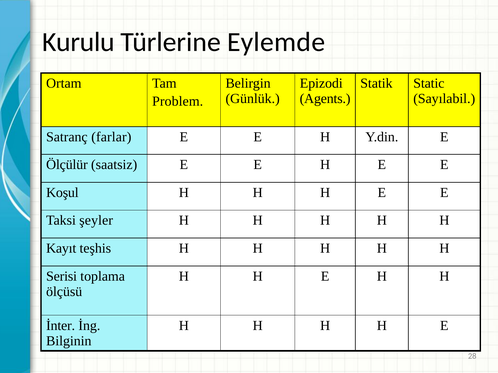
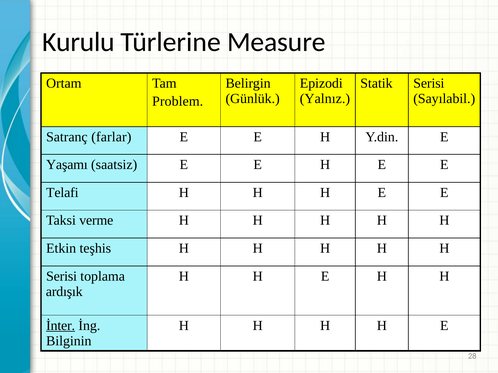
Eylemde: Eylemde -> Measure (276, 42)
Statik Static: Static -> Serisi (429, 83)
Agents: Agents -> Yalnız (325, 99)
Ölçülür: Ölçülür -> Yaşamı (67, 165)
Koşul: Koşul -> Telafi (62, 193)
şeyler: şeyler -> verme (96, 221)
Kayıt: Kayıt -> Etkin (61, 249)
ölçüsü: ölçüsü -> ardışık (64, 292)
İnter underline: none -> present (61, 326)
